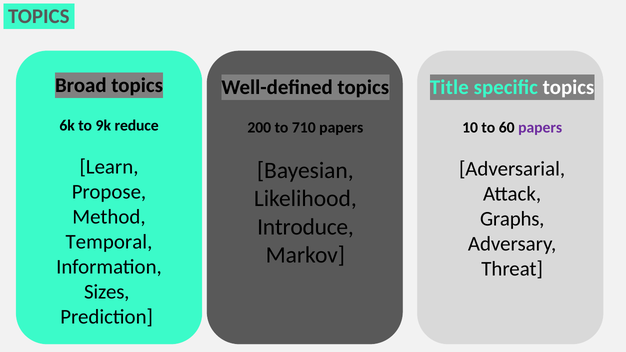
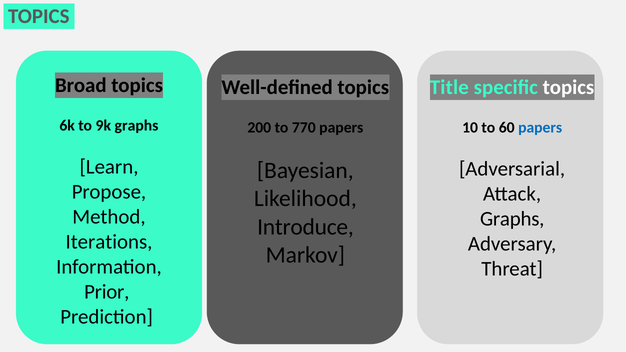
9k reduce: reduce -> graphs (137, 126)
710: 710 -> 770 (304, 128)
papers colour: purple -> blue (540, 128)
Temporal: Temporal -> Iterations (109, 242)
Sizes: Sizes -> Prior (107, 292)
